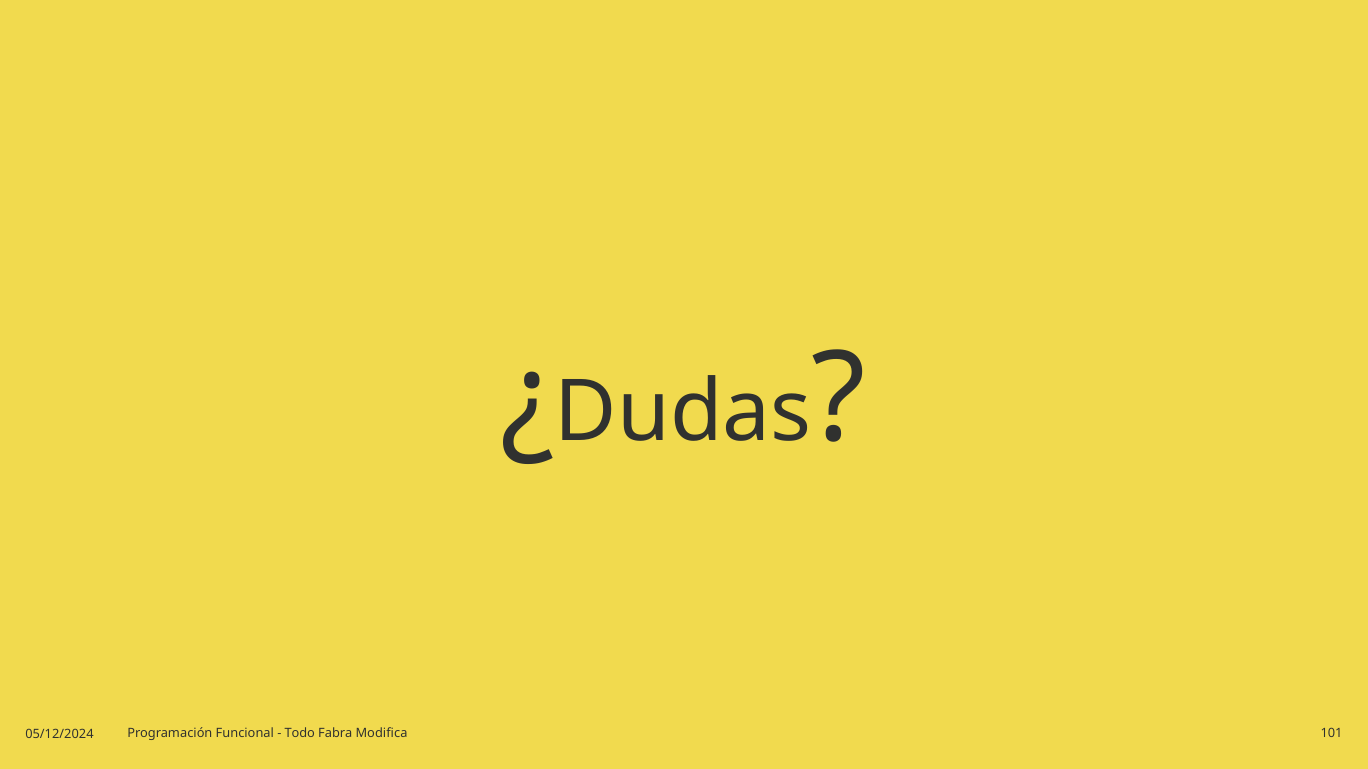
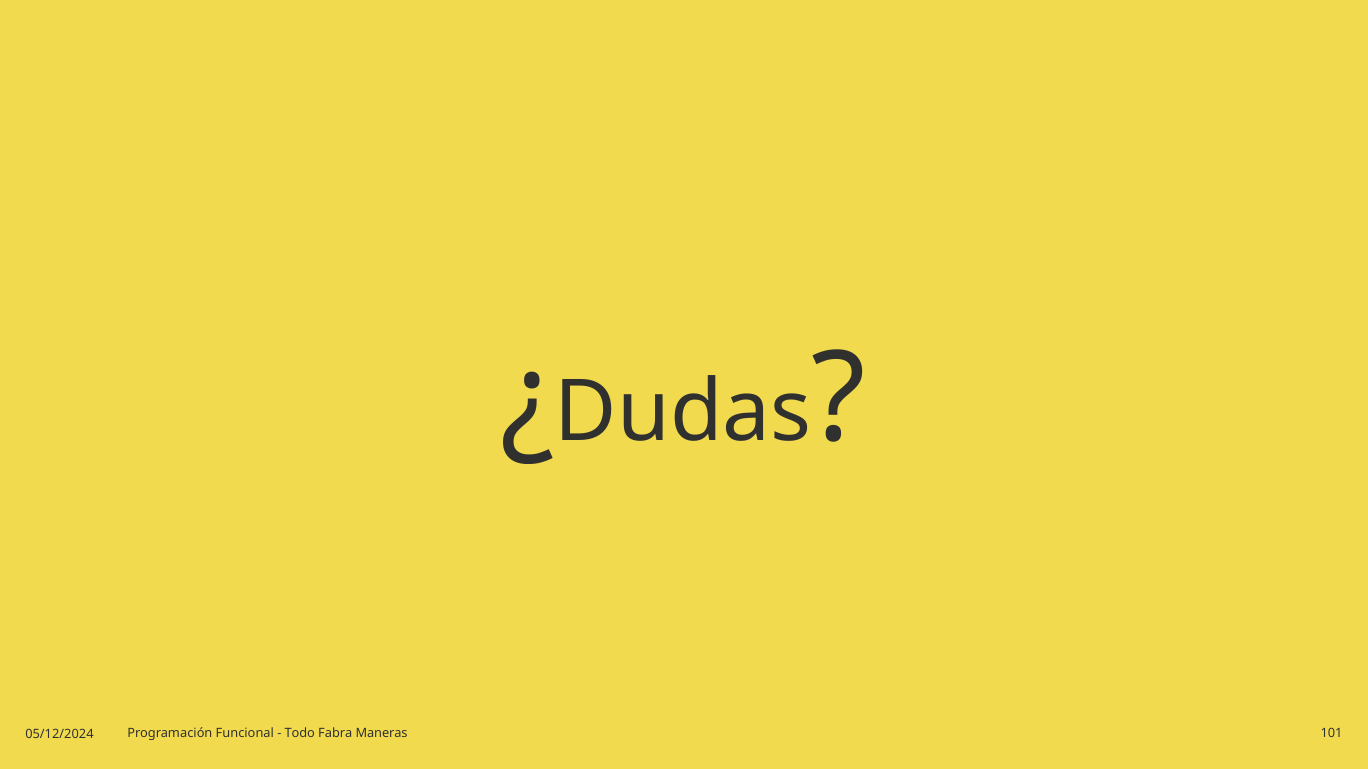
Modifica: Modifica -> Maneras (382, 734)
